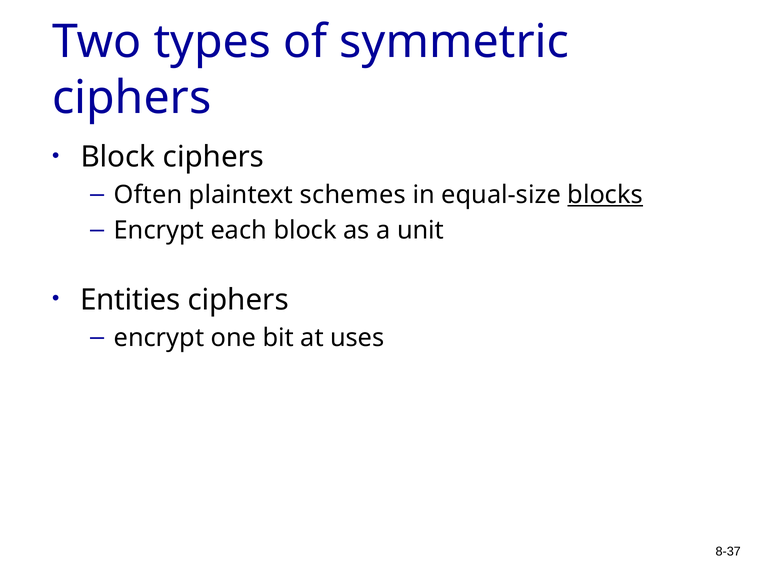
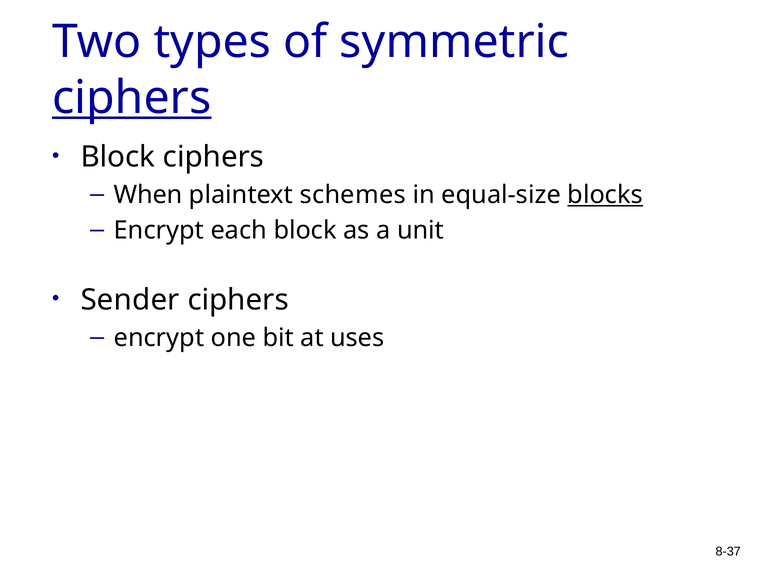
ciphers underline: none -> present (132, 98)
Often: Often -> When (148, 195)
Entities: Entities -> Sender (130, 300)
